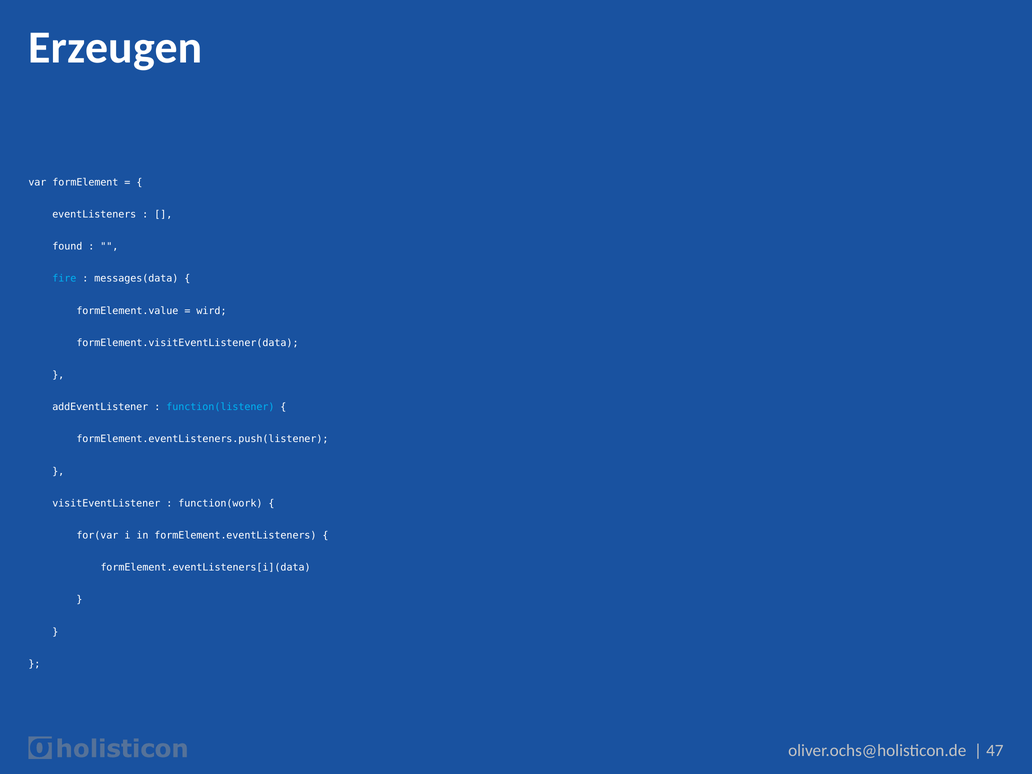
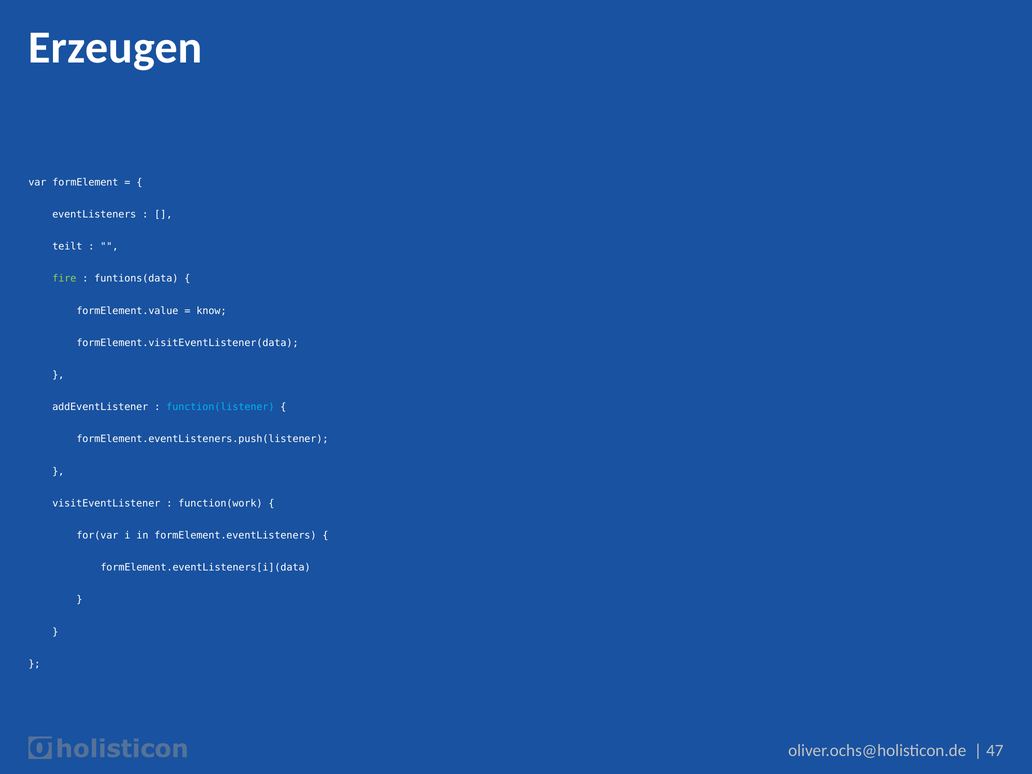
found: found -> teilt (67, 247)
fire colour: light blue -> light green (64, 279)
messages(data: messages(data -> funtions(data (136, 279)
wird: wird -> know (211, 311)
